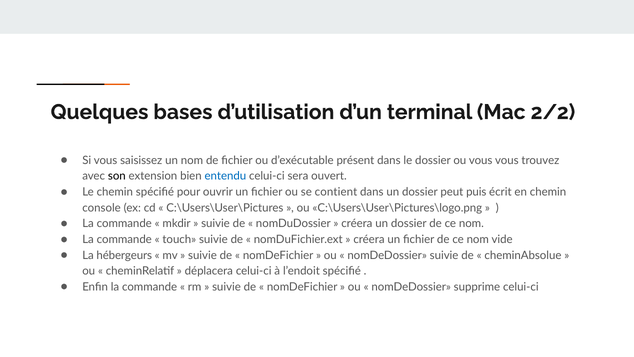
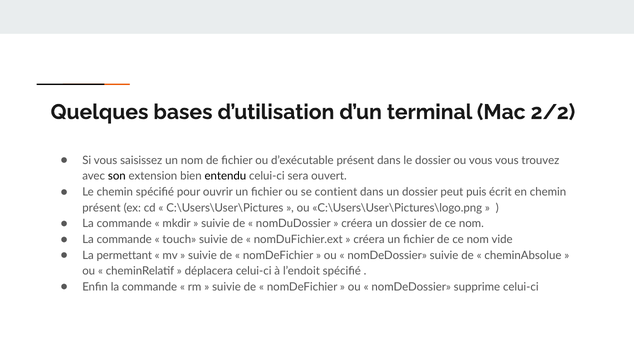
entendu colour: blue -> black (225, 176)
console: console -> présent (101, 208)
hébergeurs: hébergeurs -> permettant (124, 255)
